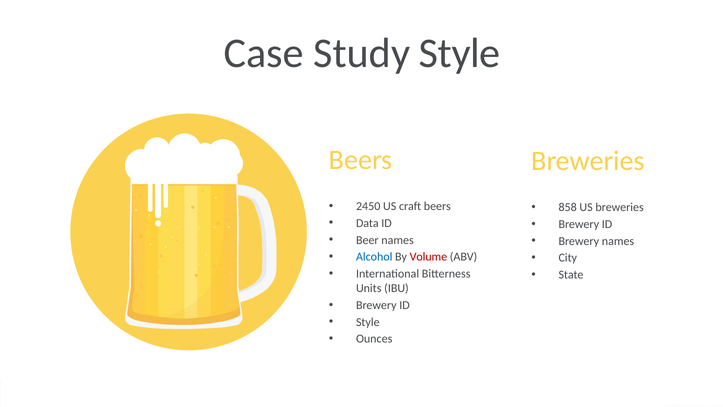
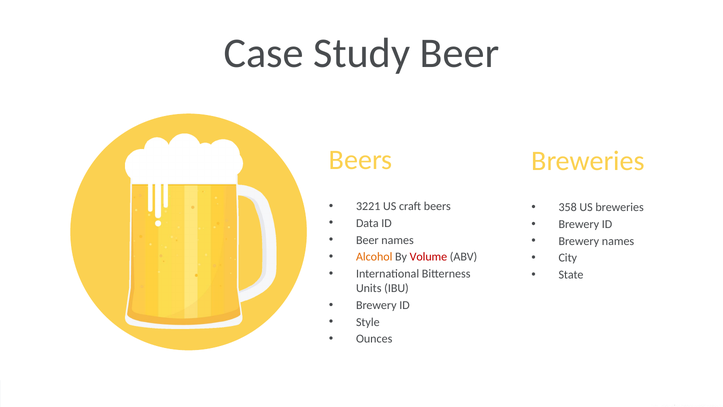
Study Style: Style -> Beer (459, 53)
2450: 2450 -> 3221 (368, 206)
858: 858 -> 358 (568, 207)
Alcohol colour: blue -> orange (374, 257)
